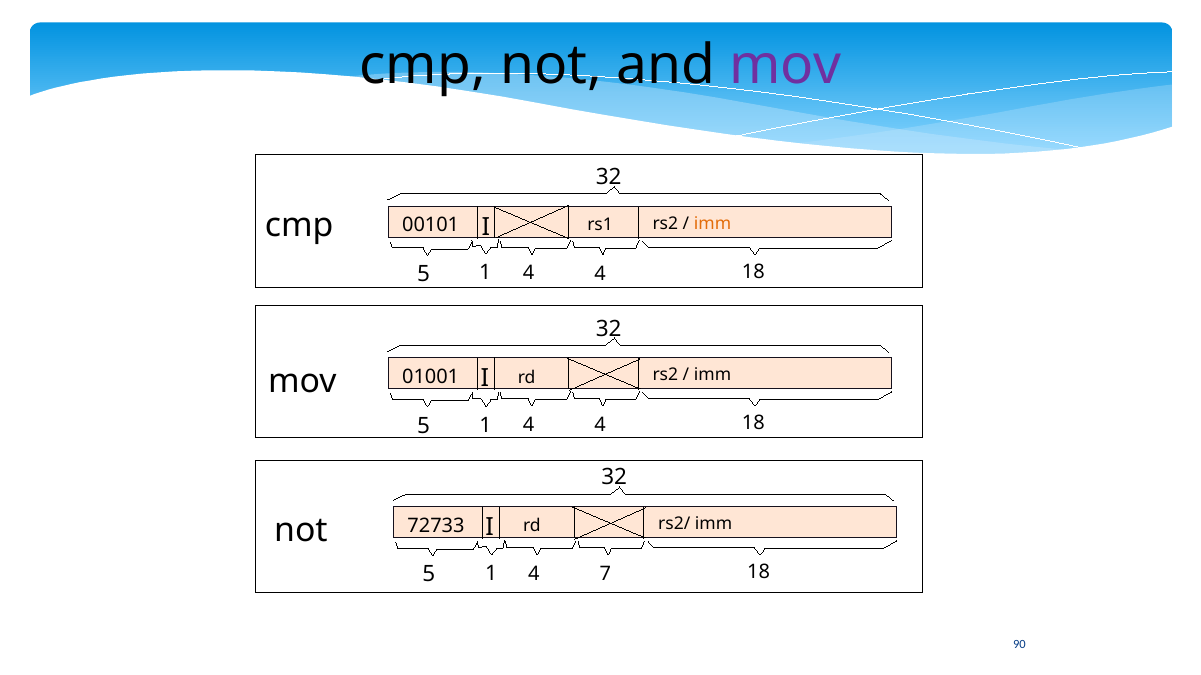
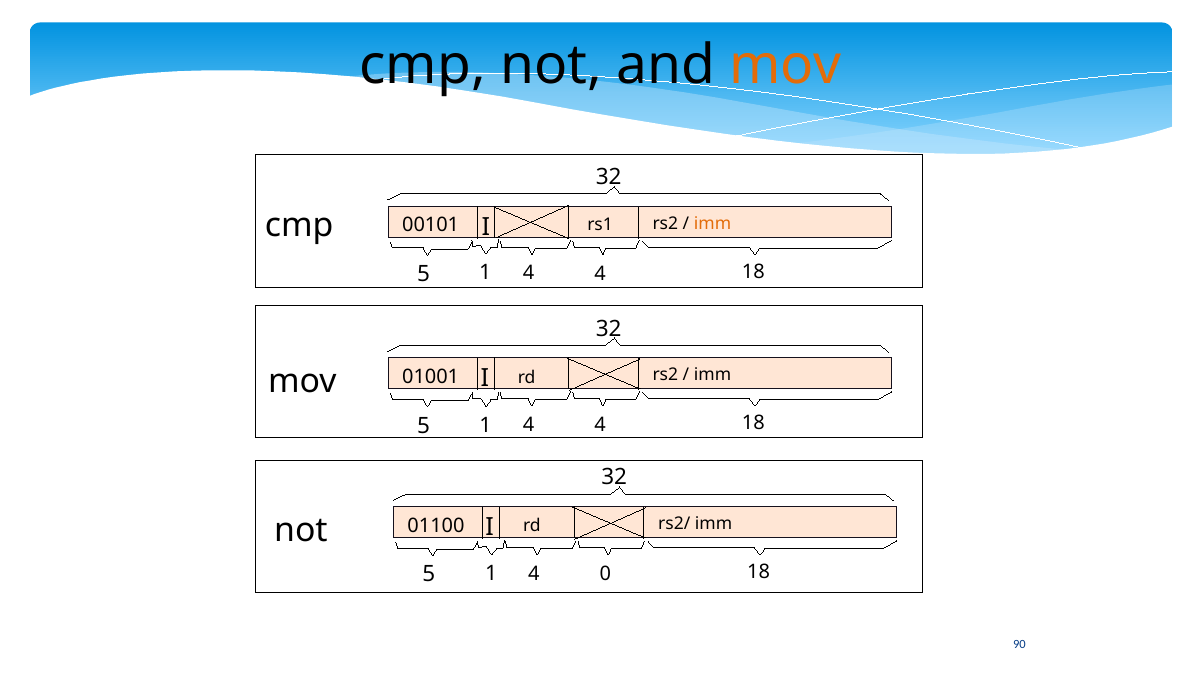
mov colour: purple -> orange (785, 65)
72733: 72733 -> 01100 (436, 526)
7: 7 -> 0 (605, 574)
